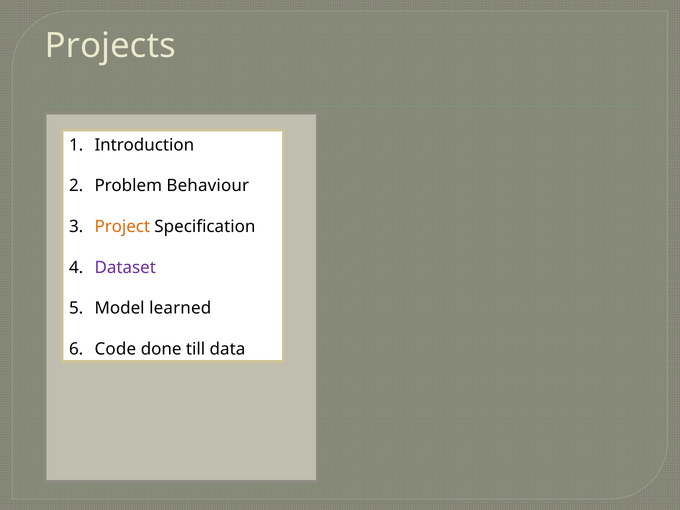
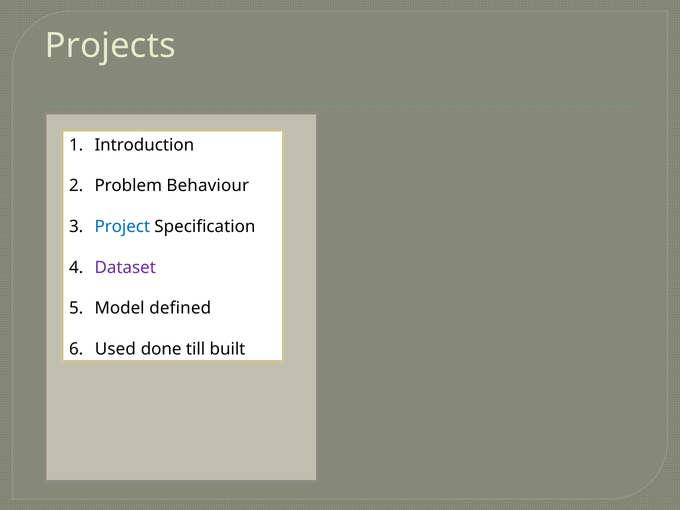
Project colour: orange -> blue (122, 227)
learned: learned -> defined (180, 308)
Code: Code -> Used (115, 349)
data: data -> built (227, 349)
